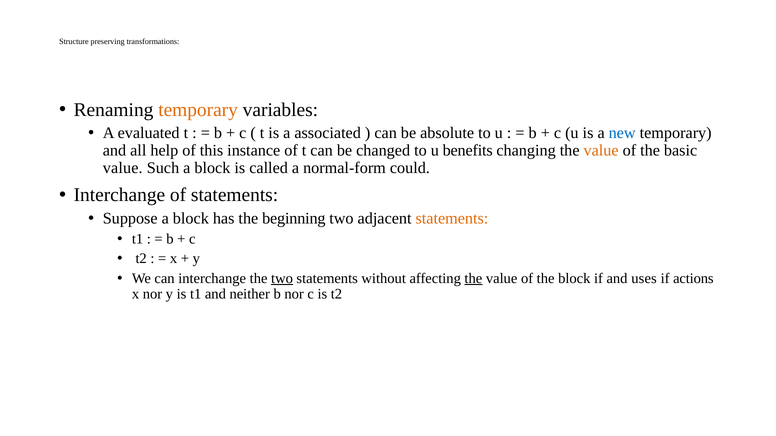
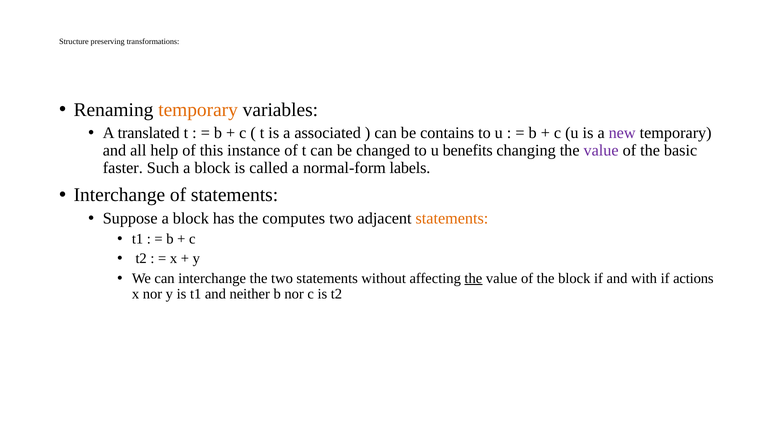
evaluated: evaluated -> translated (149, 133)
absolute: absolute -> contains (447, 133)
new colour: blue -> purple (622, 133)
value colour: orange -> purple (601, 151)
value: value -> faster (123, 168)
could: could -> labels (410, 168)
beginning: beginning -> computes (294, 219)
two underline: present -> none (282, 279)
uses: uses -> with (644, 279)
